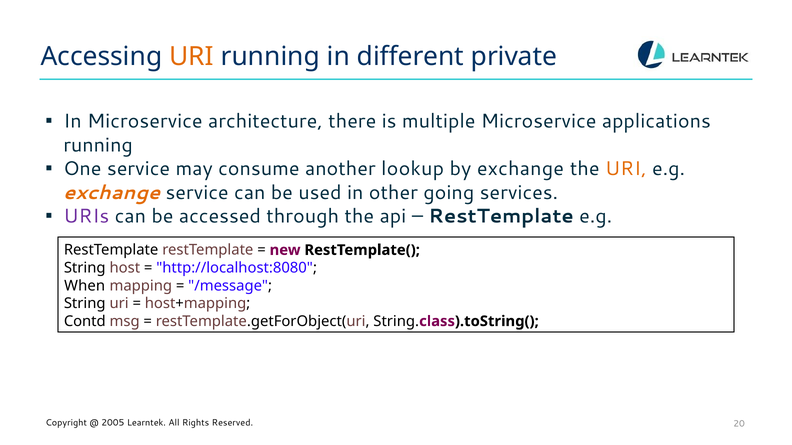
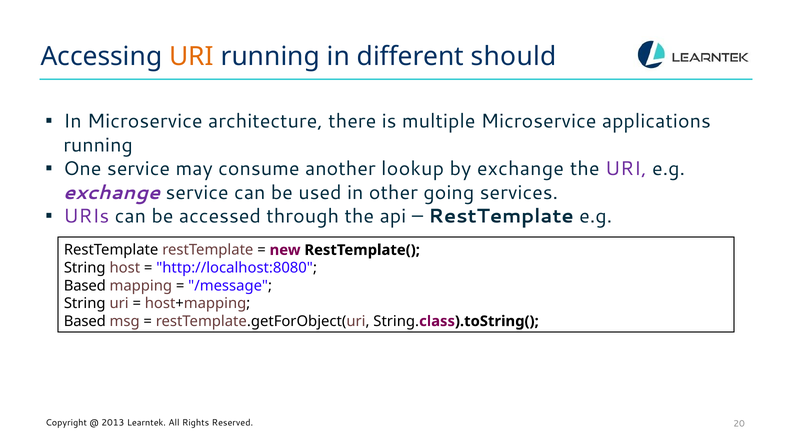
private: private -> should (514, 57)
URI colour: orange -> purple (626, 169)
exchange colour: orange -> purple (112, 193)
When: When -> Based (85, 286)
Contd: Contd -> Based (85, 322)
2005: 2005 -> 2013 (113, 423)
